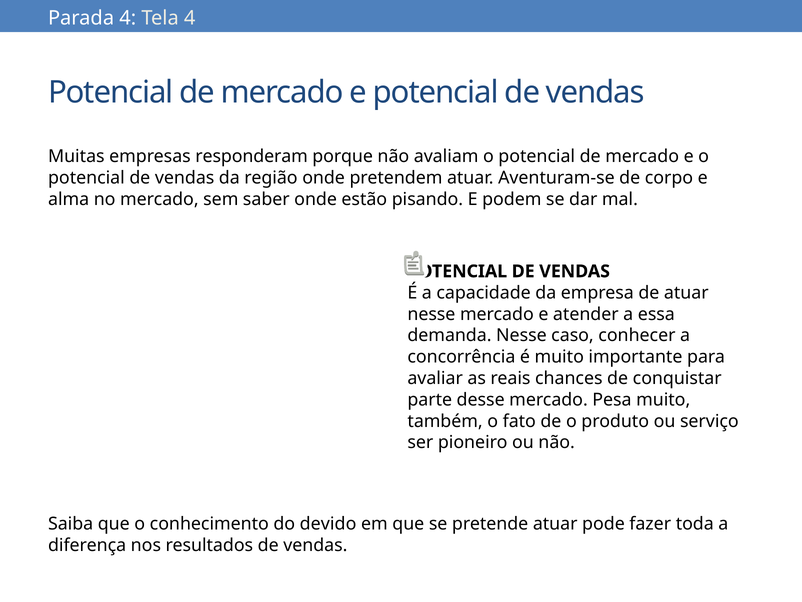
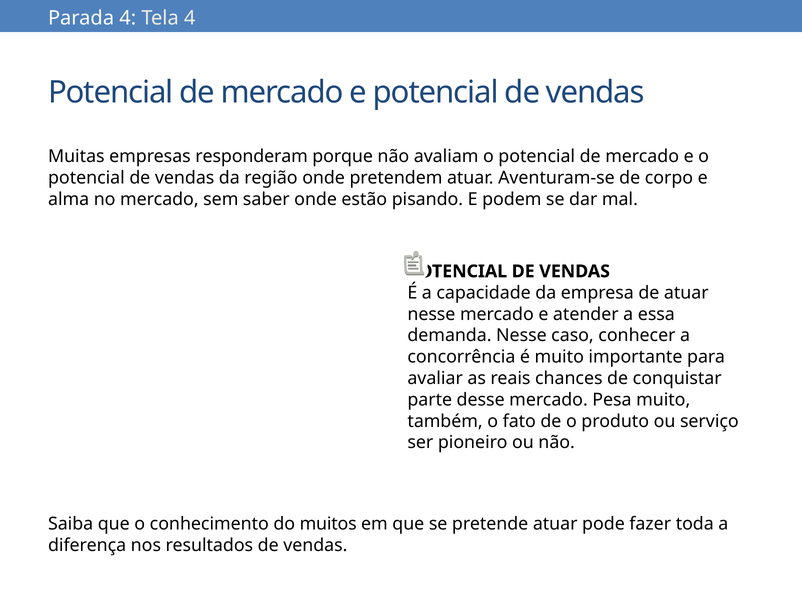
devido: devido -> muitos (328, 523)
